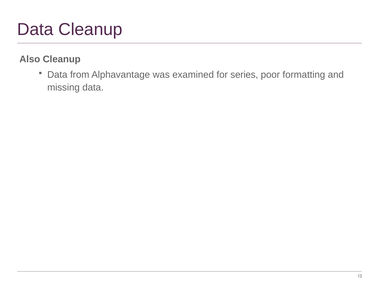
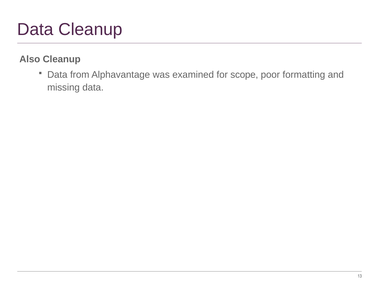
series: series -> scope (244, 75)
